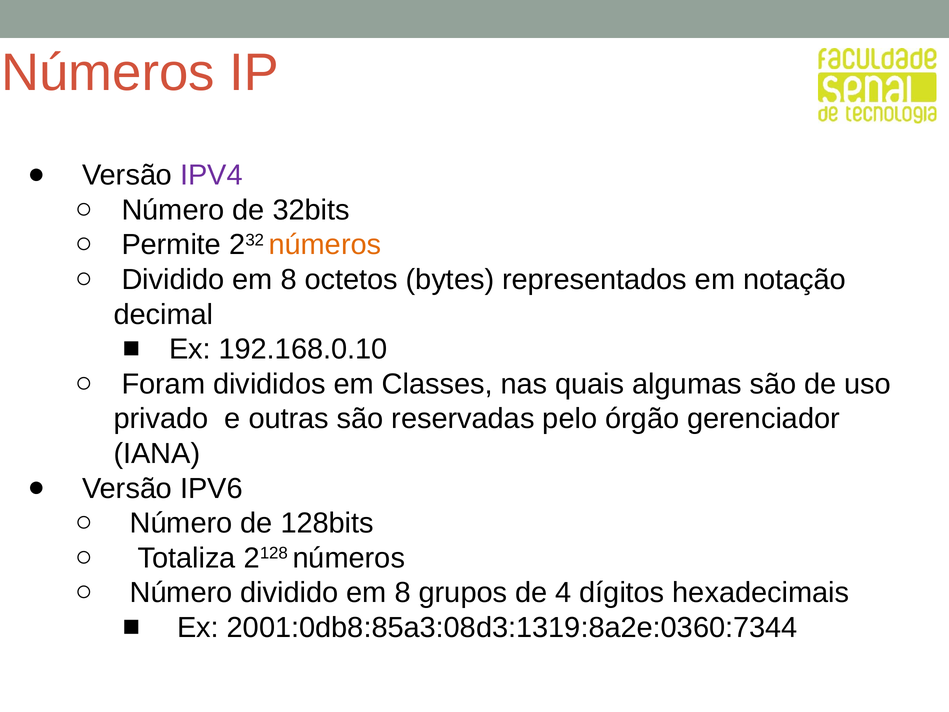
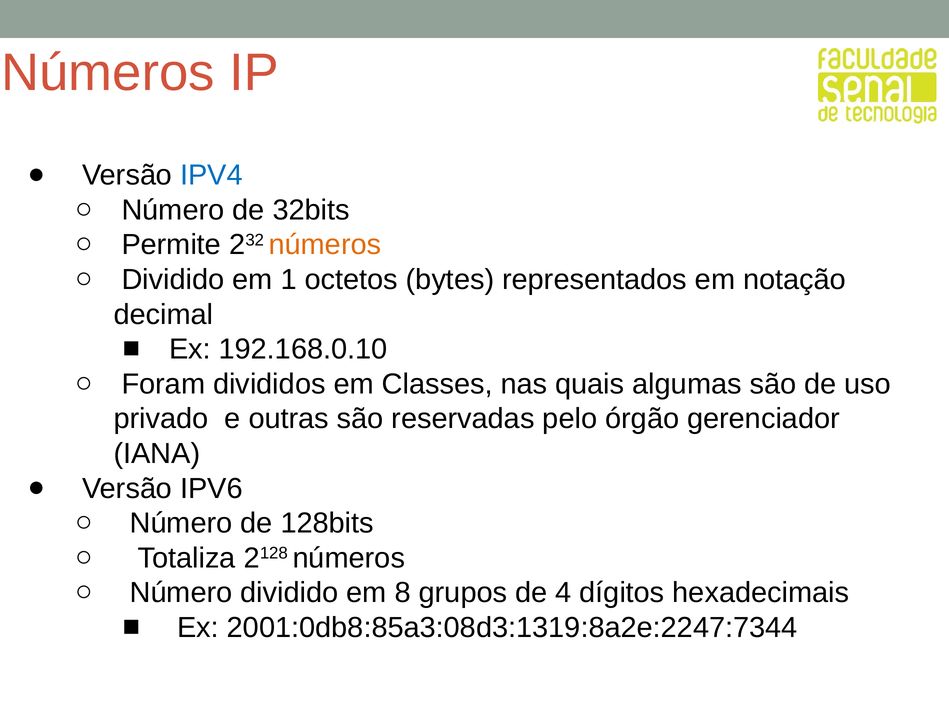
IPV4 colour: purple -> blue (212, 175)
8: 8 -> 1 (289, 280)
2001:0db8:85a3:08d3:1319:8a2e:0360:7344: 2001:0db8:85a3:08d3:1319:8a2e:0360:7344 -> 2001:0db8:85a3:08d3:1319:8a2e:2247:7344 (512, 627)
